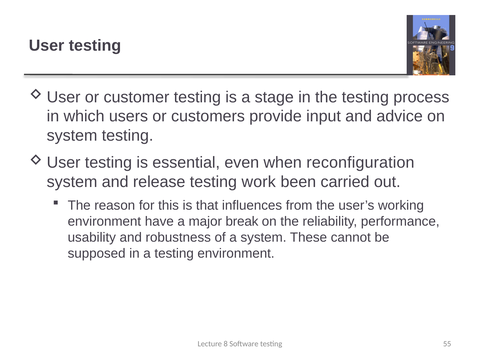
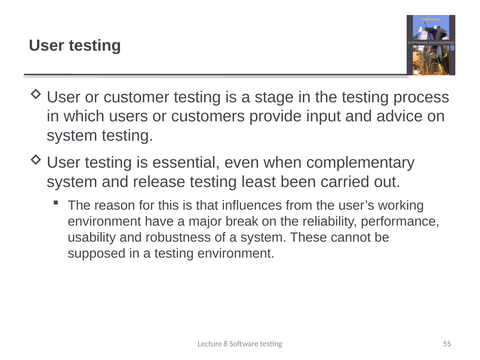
reconfiguration: reconfiguration -> complementary (361, 163)
work: work -> least (259, 182)
